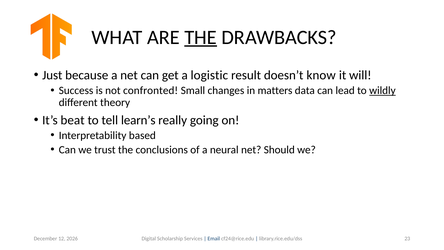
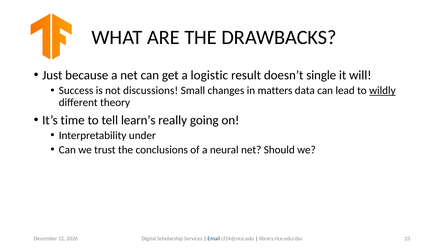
THE underline: present -> none (201, 37)
know: know -> single (321, 75)
confronted: confronted -> discussions (151, 90)
beat: beat -> time (73, 120)
based: based -> under (142, 135)
